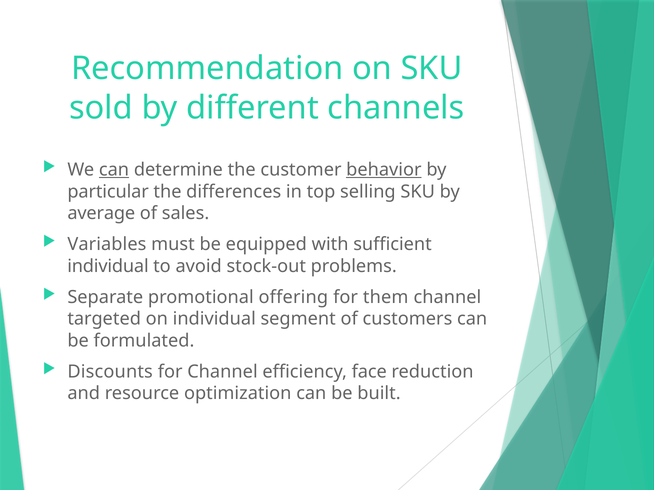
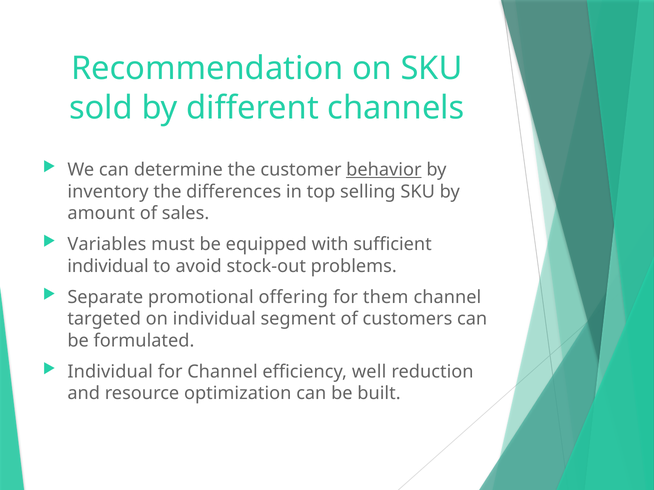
can underline: present -> none (114, 170)
particular: particular -> inventory (108, 192)
average: average -> amount (101, 214)
Discounts: Discounts -> Individual (110, 372)
face: face -> well (369, 372)
